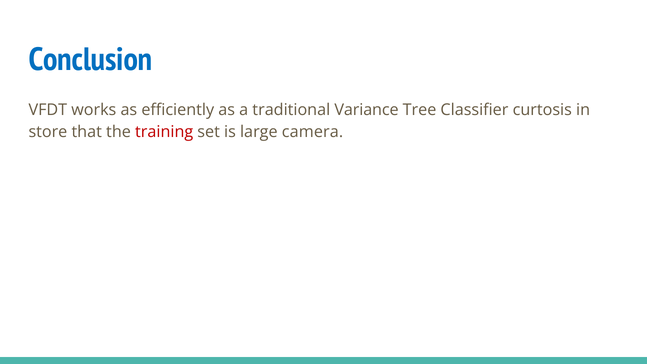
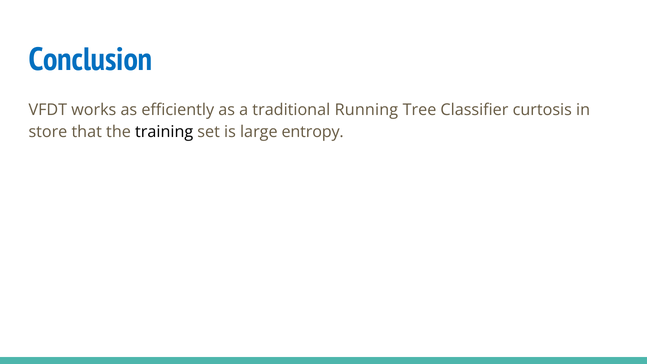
Variance: Variance -> Running (366, 110)
training colour: red -> black (164, 132)
camera: camera -> entropy (313, 132)
